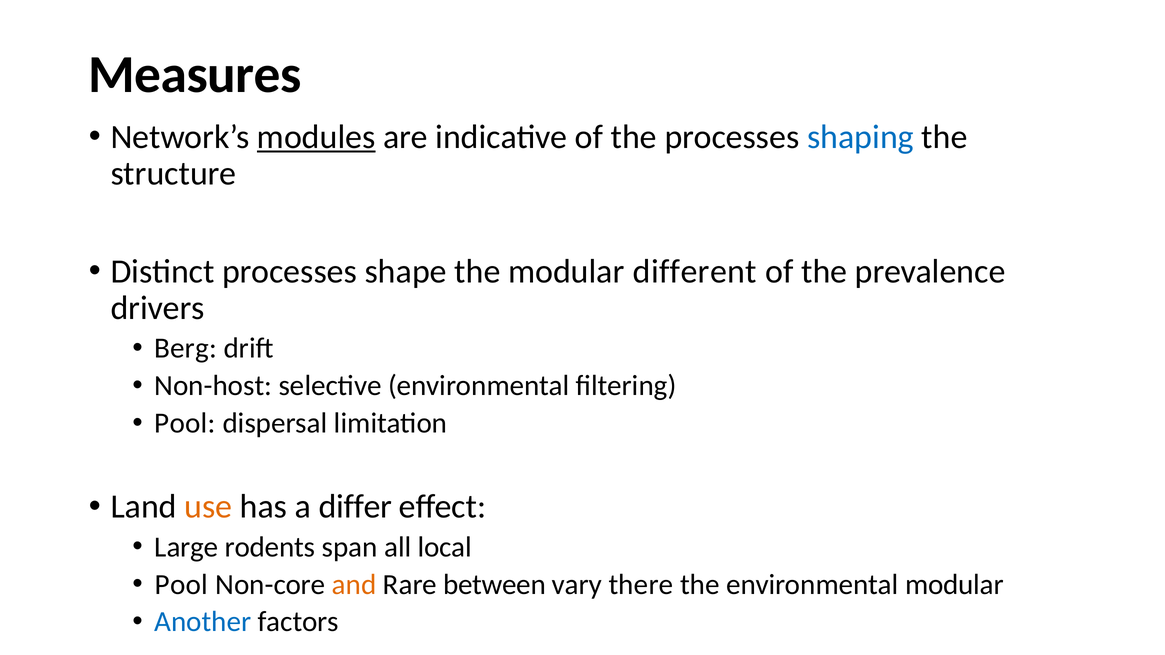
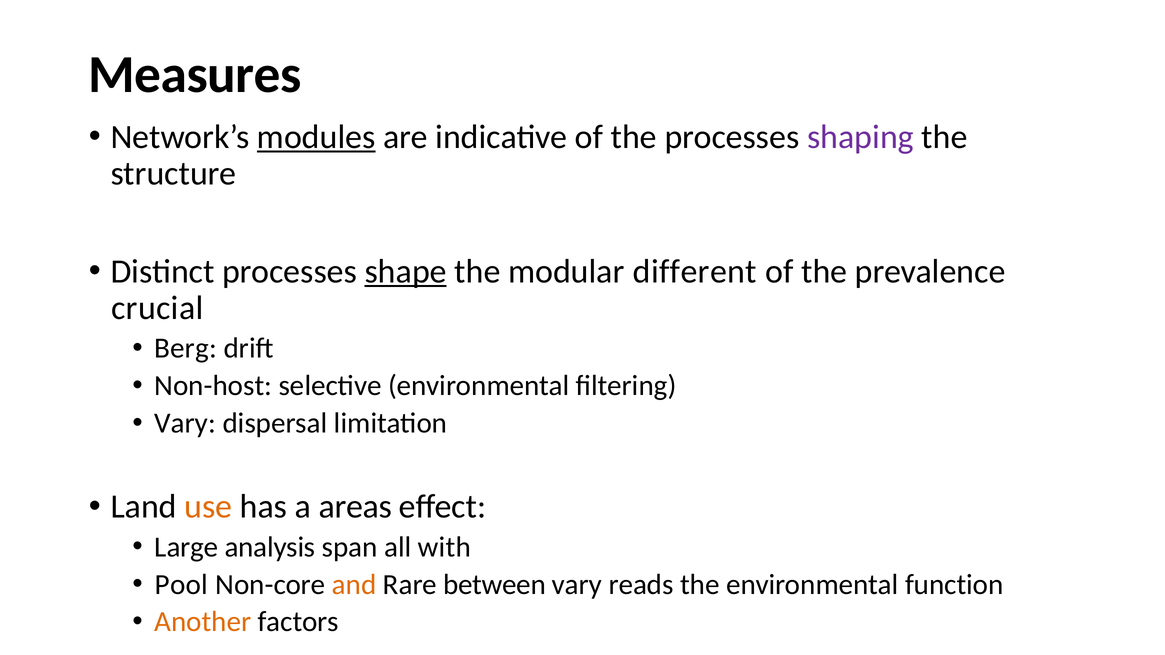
shaping colour: blue -> purple (860, 137)
shape underline: none -> present (406, 271)
drivers: drivers -> crucial (157, 308)
Pool: Pool -> Vary (185, 423)
differ: differ -> areas (355, 507)
rodents: rodents -> analysis (270, 547)
local: local -> with (445, 547)
there: there -> reads (641, 585)
environmental modular: modular -> function (954, 585)
Another colour: blue -> orange (203, 622)
